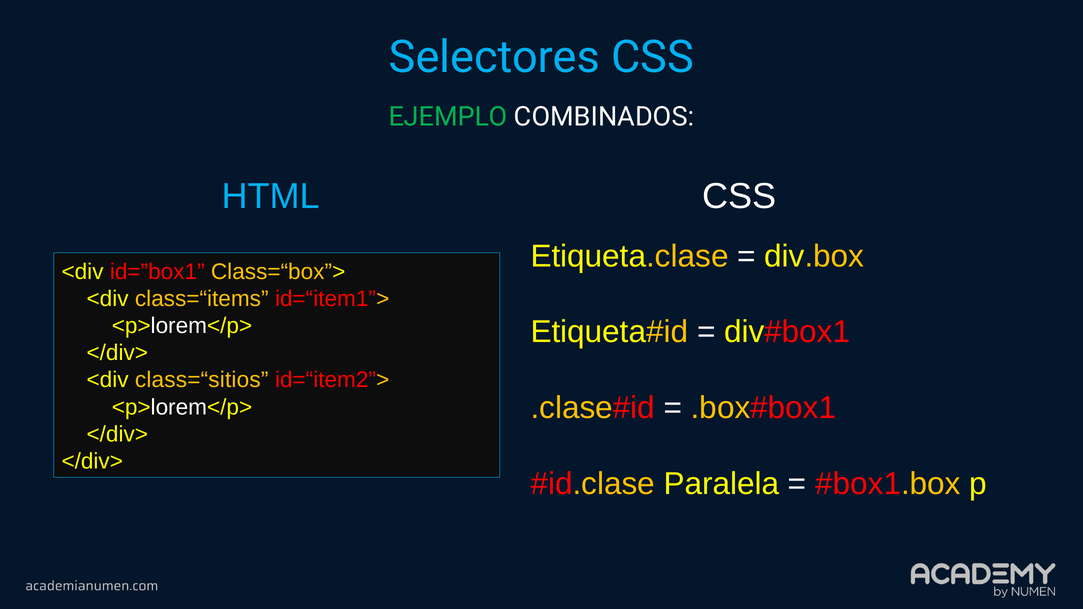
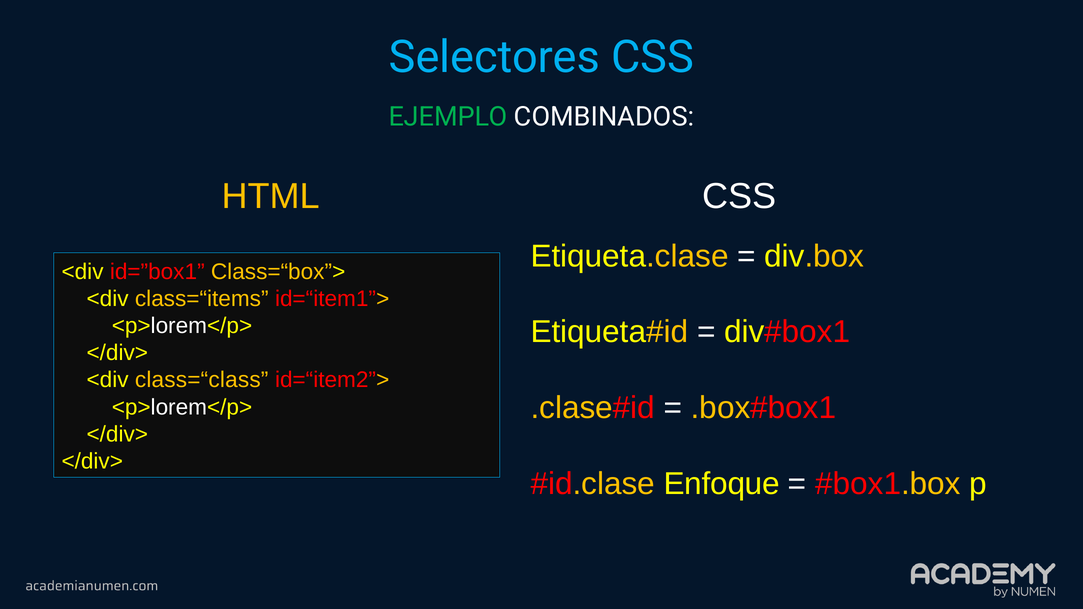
HTML colour: light blue -> yellow (271, 197)
class=“sitios: class=“sitios -> class=“class (202, 380)
Paralela: Paralela -> Enfoque (722, 484)
